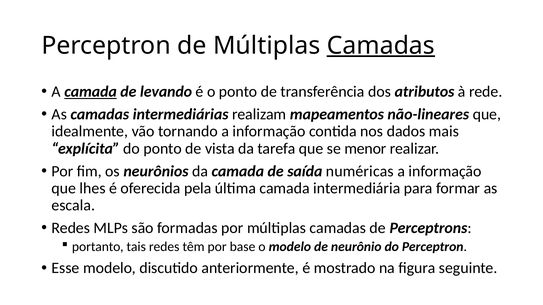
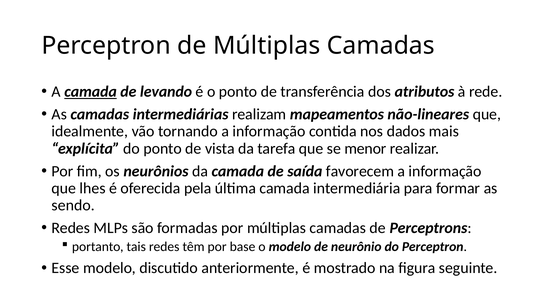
Camadas underline: present -> none (381, 46)
numéricas: numéricas -> favorecem (360, 171)
escala: escala -> sendo (73, 206)
